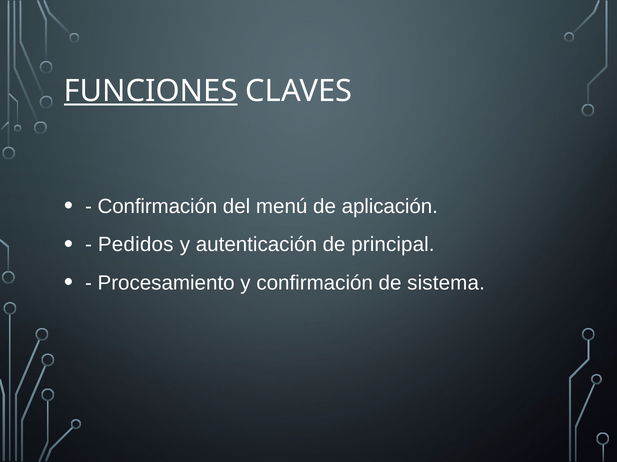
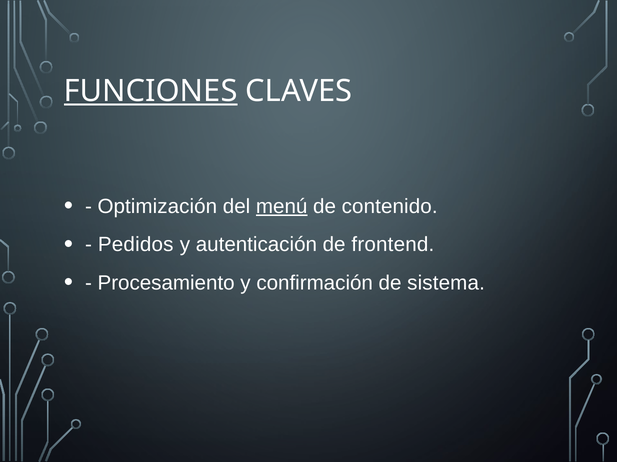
Confirmación: Confirmación -> Optimización (157, 207)
menú underline: none -> present (282, 207)
aplicación: aplicación -> contenido (390, 207)
principal: principal -> frontend (393, 245)
